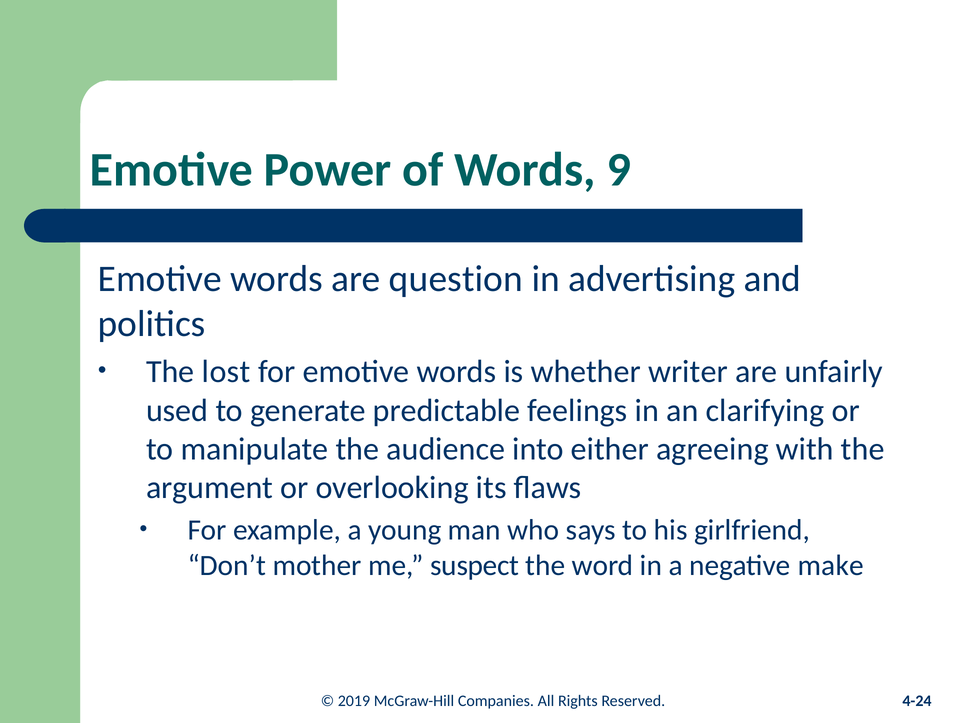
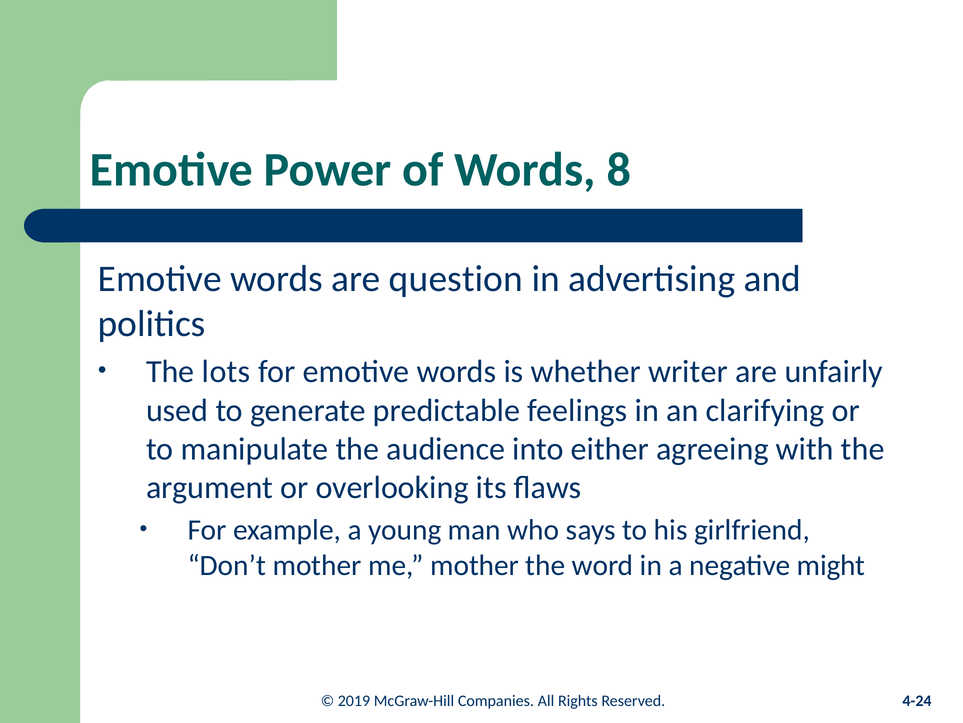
9: 9 -> 8 (619, 169)
lost: lost -> lots (226, 371)
me suspect: suspect -> mother (475, 565)
make: make -> might (831, 565)
